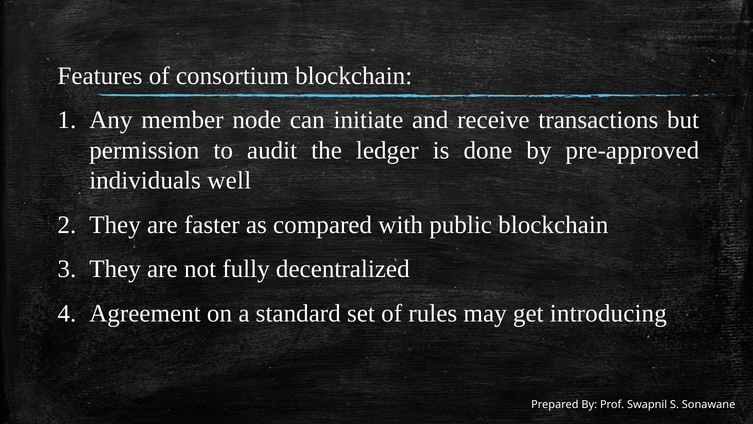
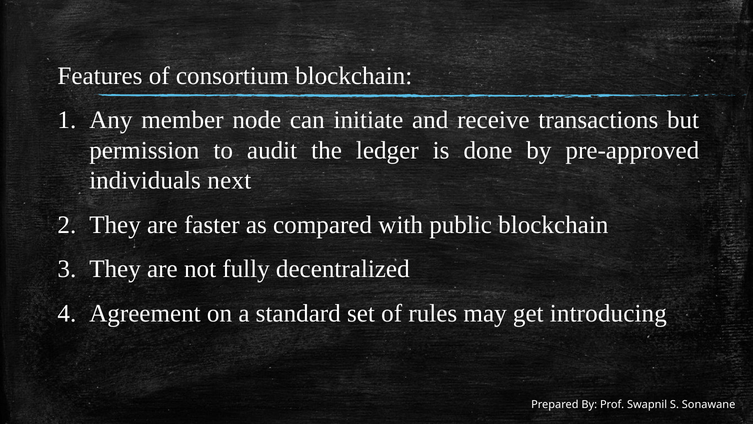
well: well -> next (229, 180)
